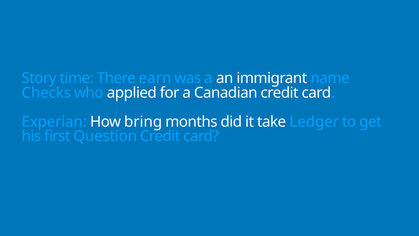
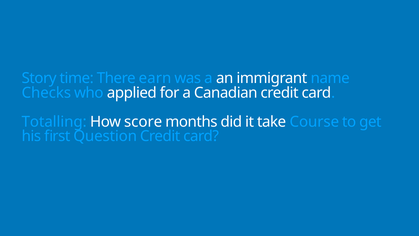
Experian: Experian -> Totalling (54, 122)
bring: bring -> score (143, 122)
Ledger: Ledger -> Course (314, 122)
